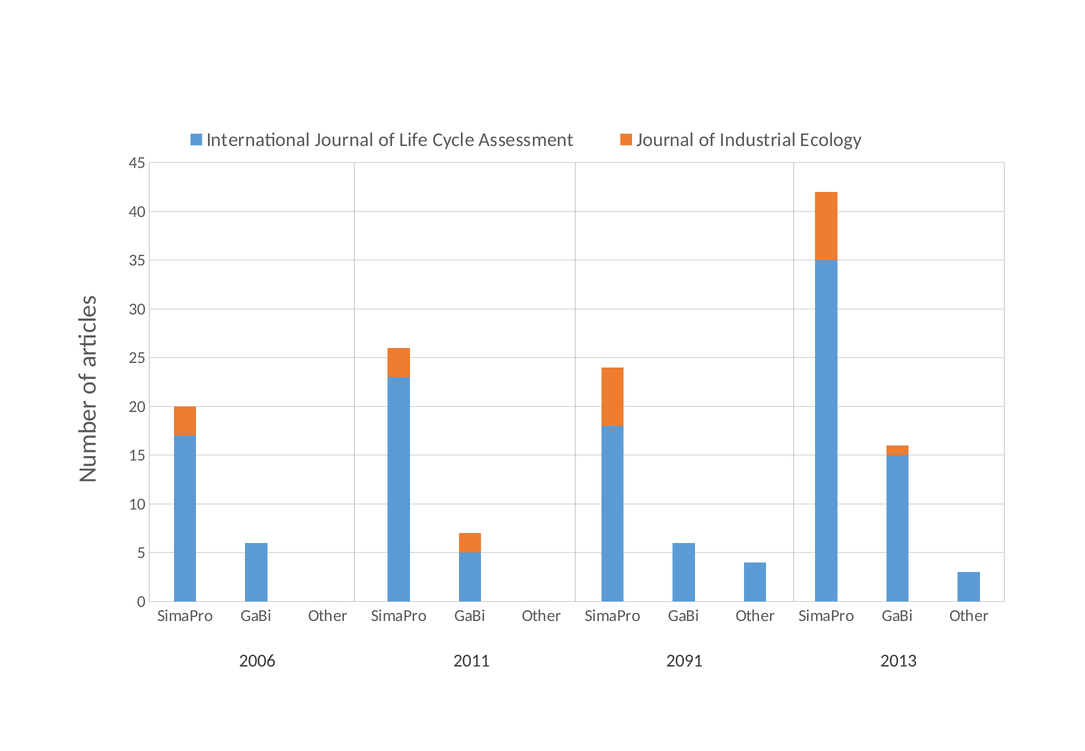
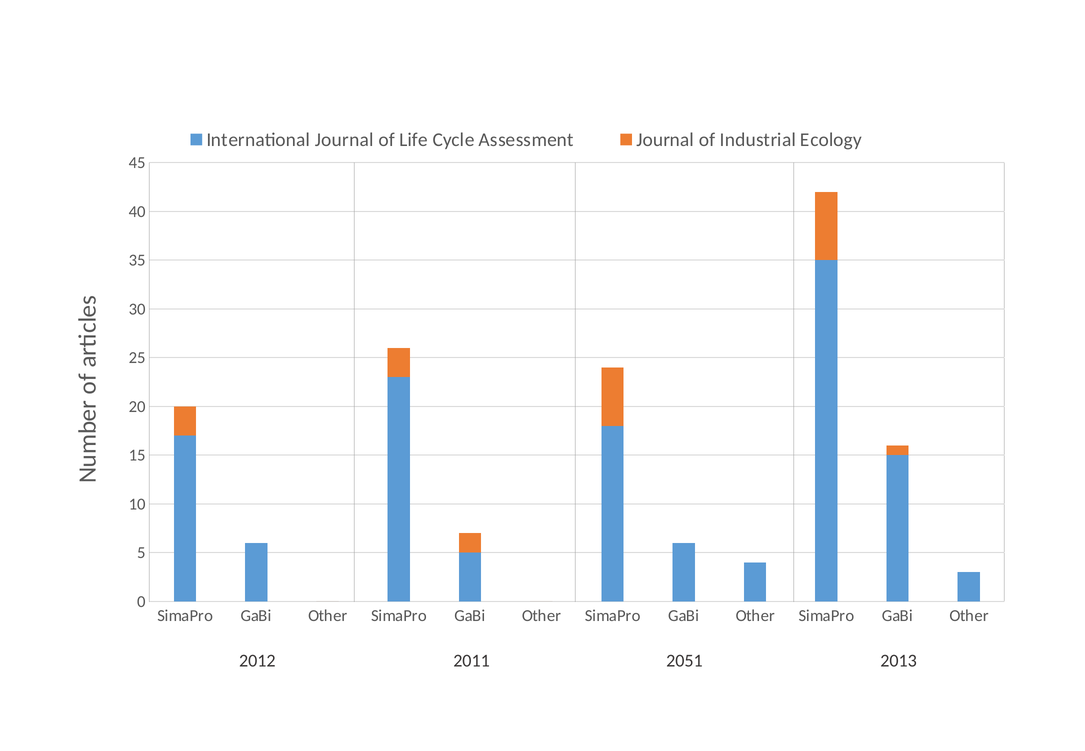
2006: 2006 -> 2012 (257, 661)
2091: 2091 -> 2051 (684, 661)
